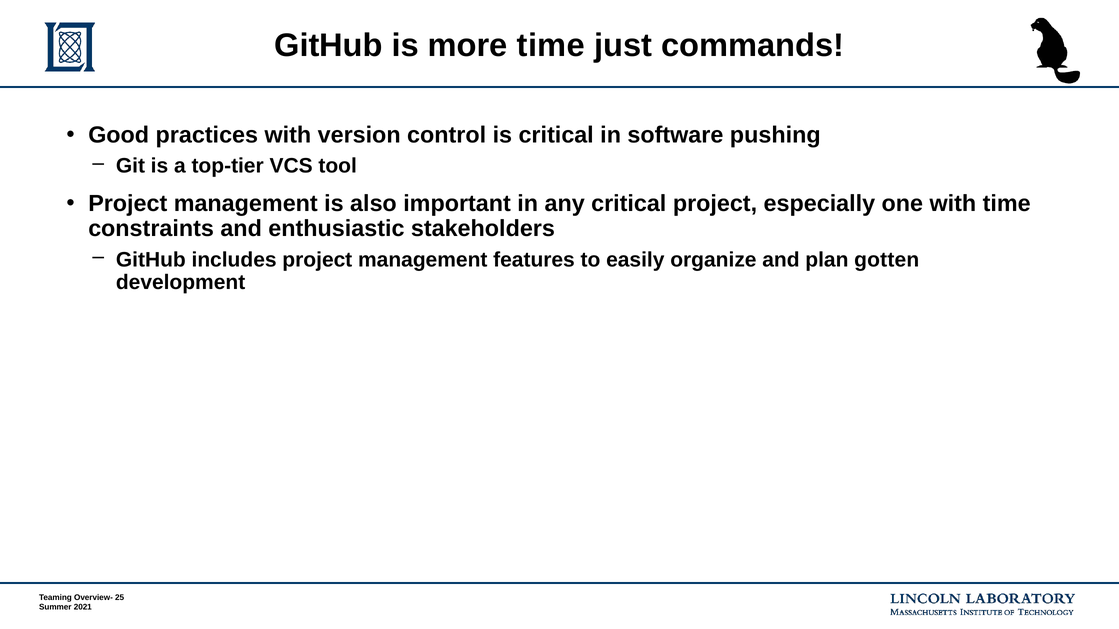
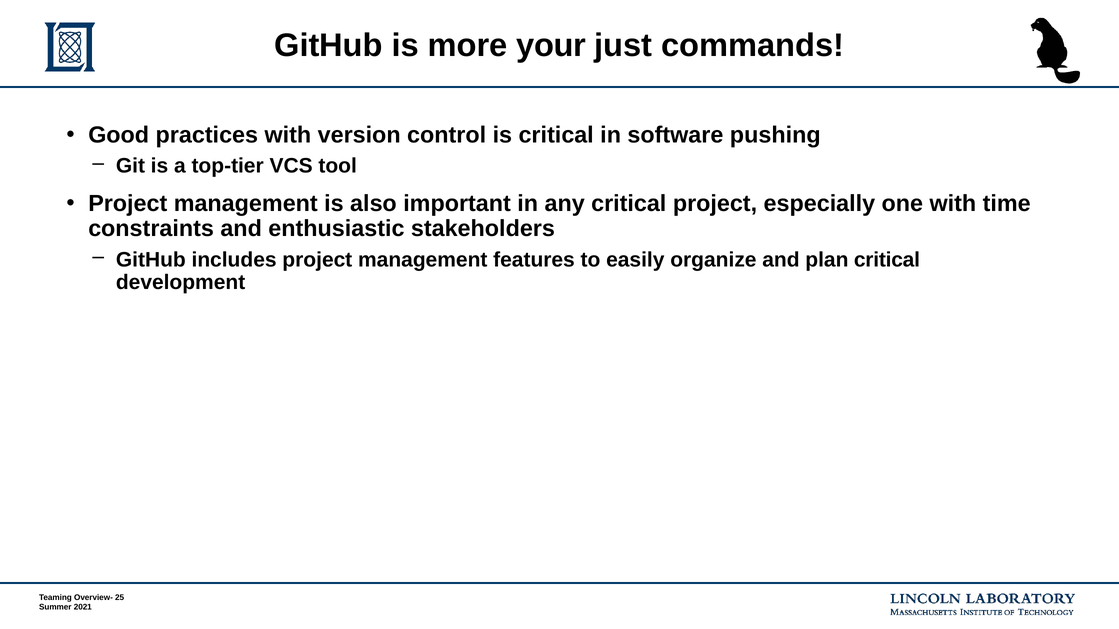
more time: time -> your (551, 46)
plan gotten: gotten -> critical (887, 260)
